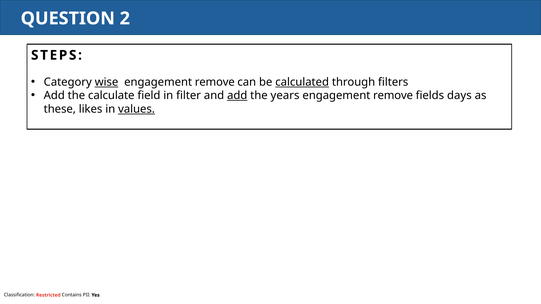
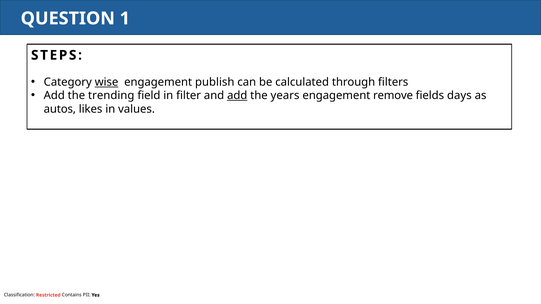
2: 2 -> 1 (125, 18)
remove: remove -> publish (215, 82)
calculated underline: present -> none (302, 82)
calculate: calculate -> trending (111, 96)
these: these -> autos (60, 109)
values underline: present -> none (136, 109)
